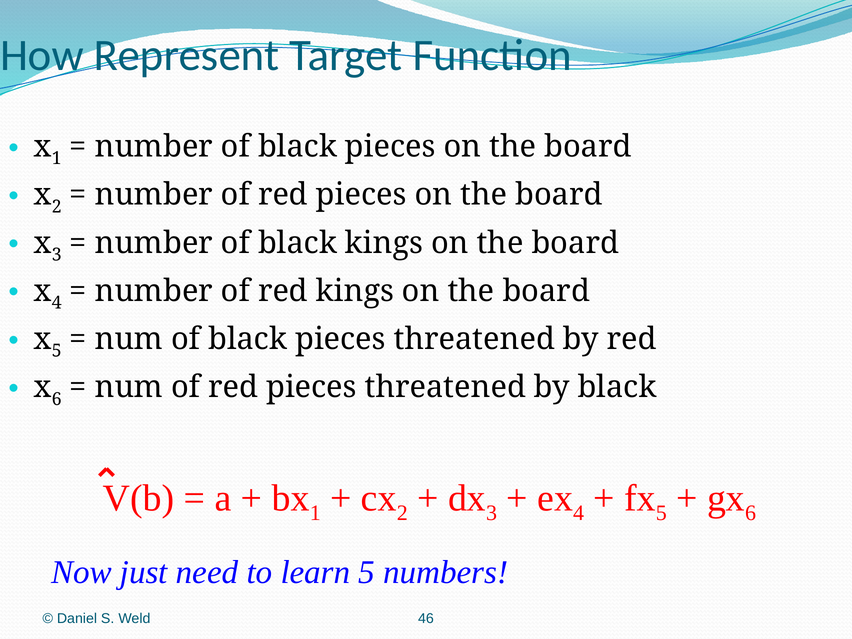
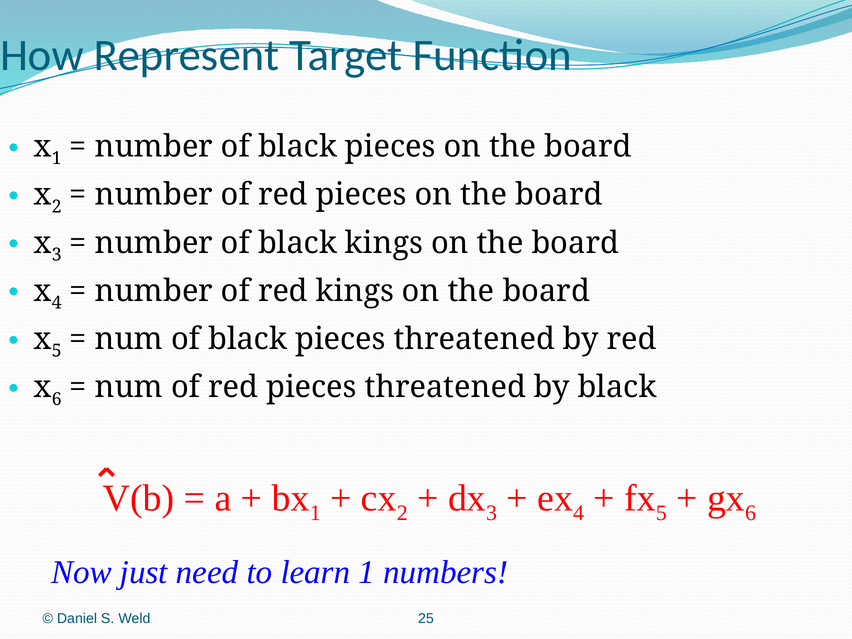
learn 5: 5 -> 1 (367, 572)
46: 46 -> 25 (426, 619)
